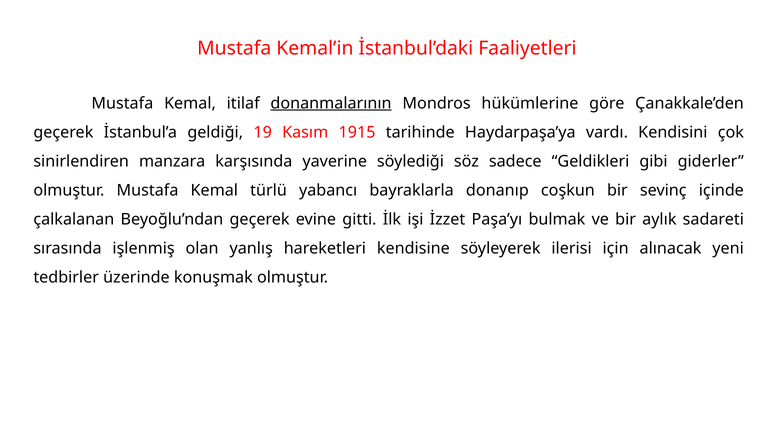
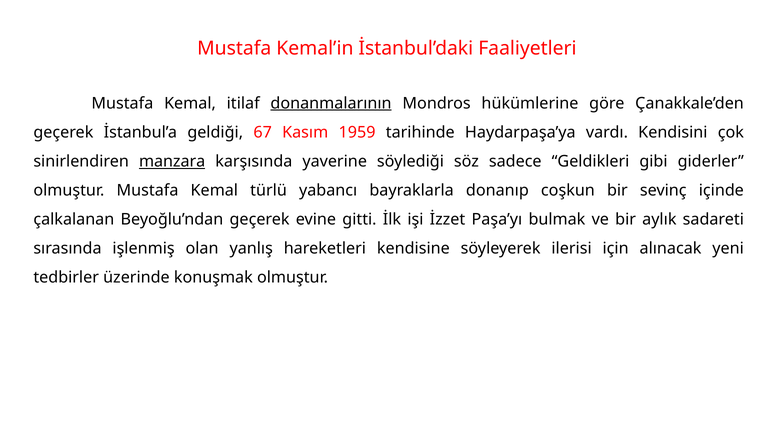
19: 19 -> 67 (263, 132)
1915: 1915 -> 1959 (357, 132)
manzara underline: none -> present (172, 162)
